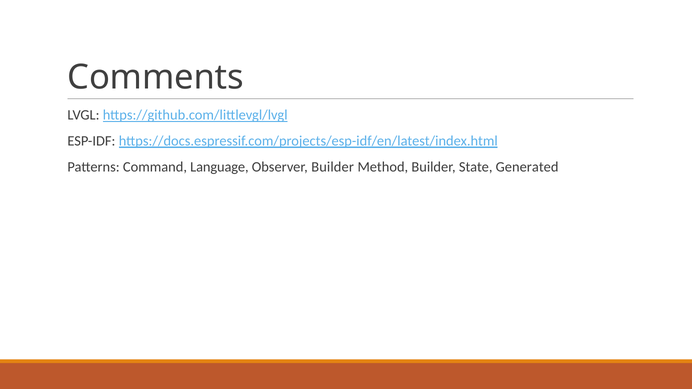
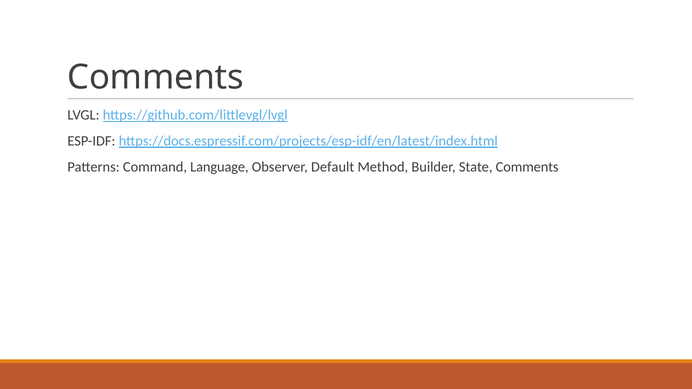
Observer Builder: Builder -> Default (333, 167)
State Generated: Generated -> Comments (527, 167)
